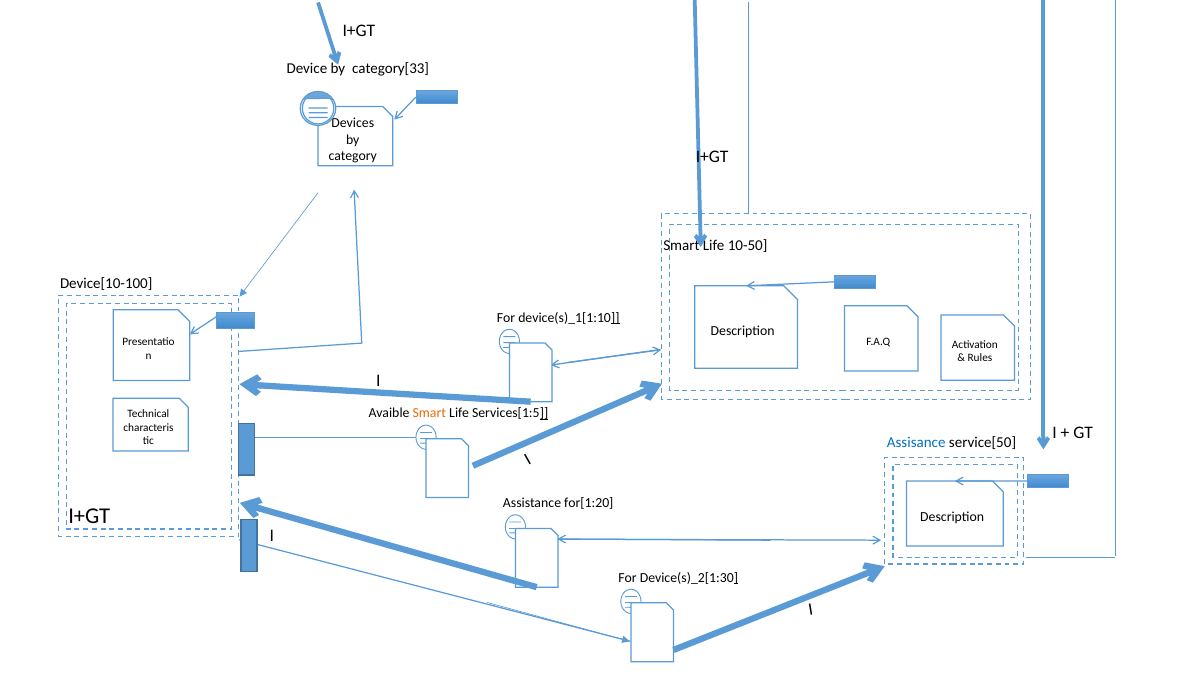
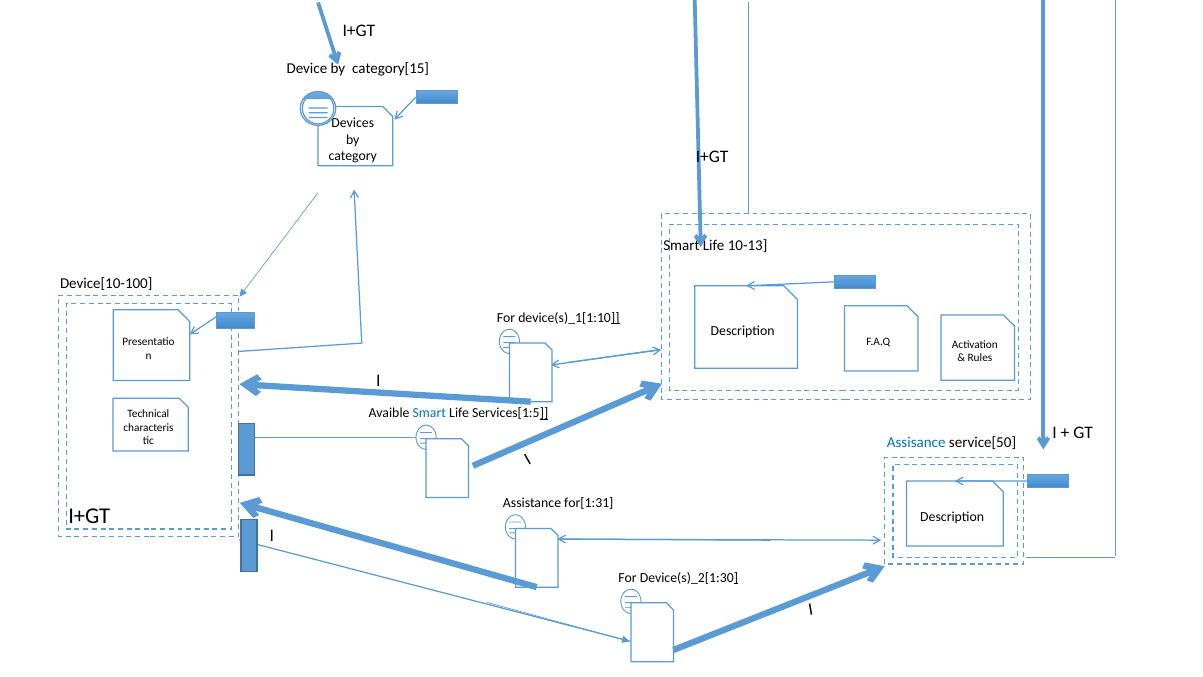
category[33: category[33 -> category[15 (391, 68)
10-50: 10-50 -> 10-13 (748, 245)
Smart colour: orange -> blue (429, 413)
for[1:20: for[1:20 -> for[1:31 (589, 503)
